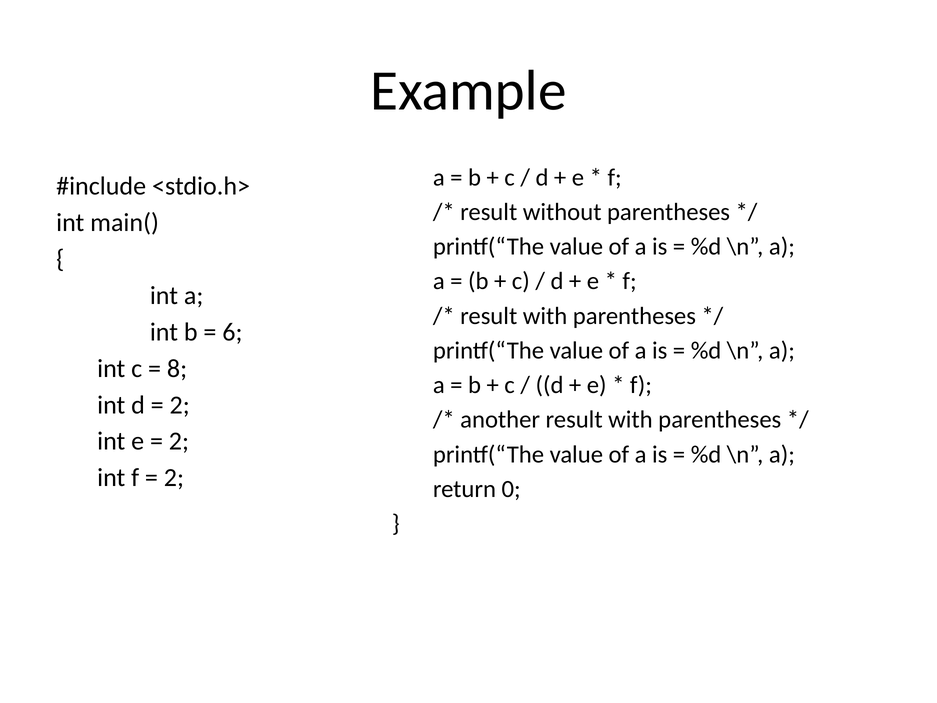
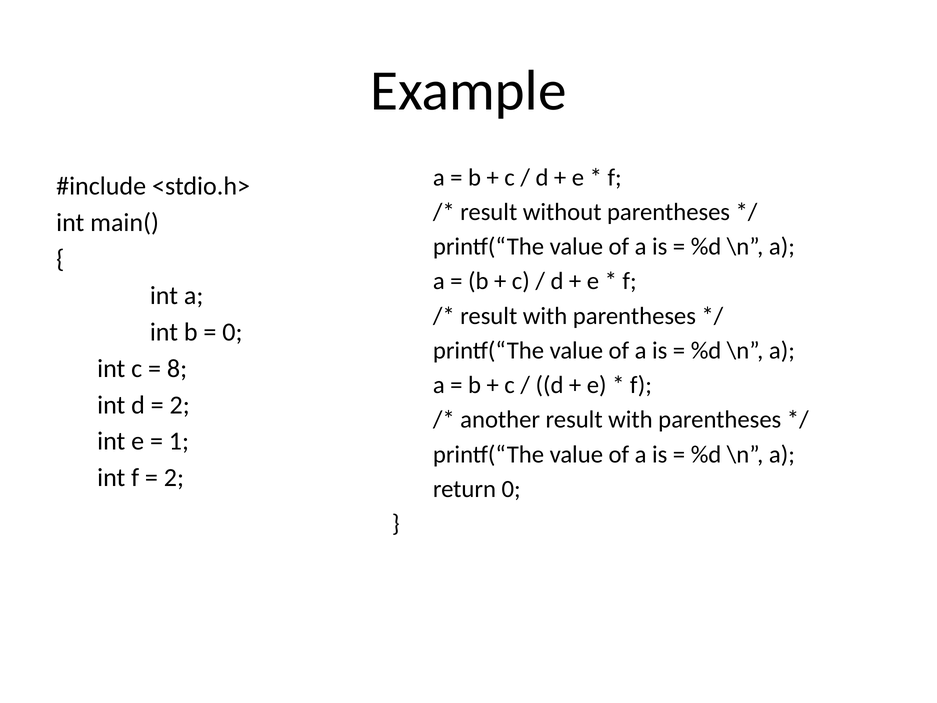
6: 6 -> 0 (232, 332)
2: 2 -> 1 (179, 441)
